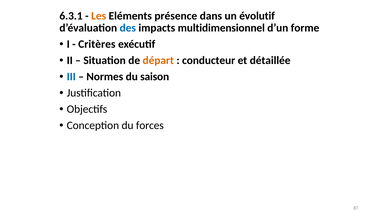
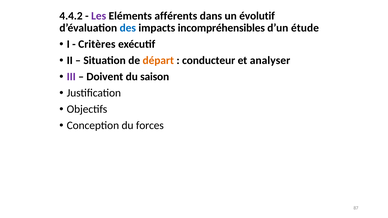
6.3.1: 6.3.1 -> 4.4.2 (71, 16)
Les colour: orange -> purple (99, 16)
présence: présence -> afférents (176, 16)
multidimensionnel: multidimensionnel -> incompréhensibles (221, 28)
forme: forme -> étude (305, 28)
détaillée: détaillée -> analyser (270, 61)
III colour: blue -> purple (71, 77)
Normes: Normes -> Doivent (105, 77)
